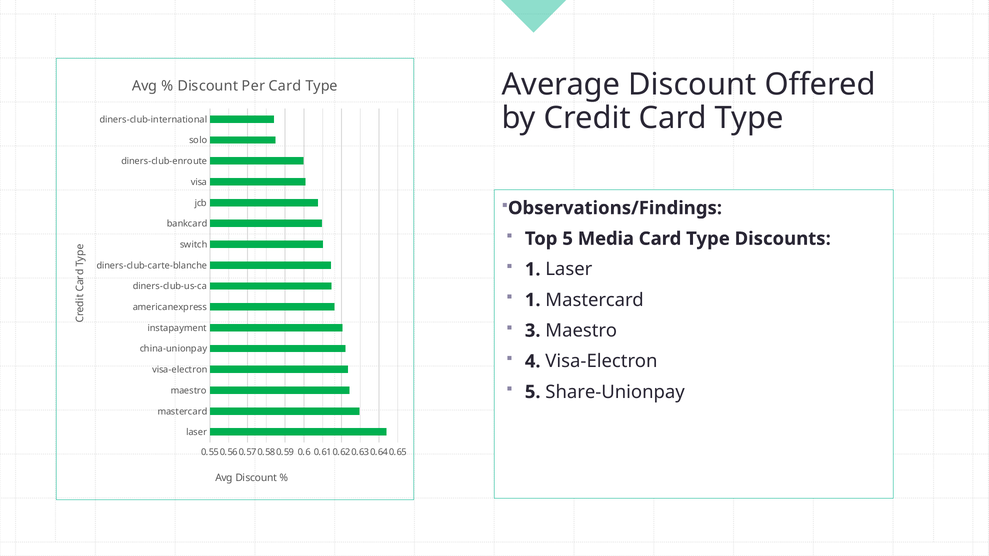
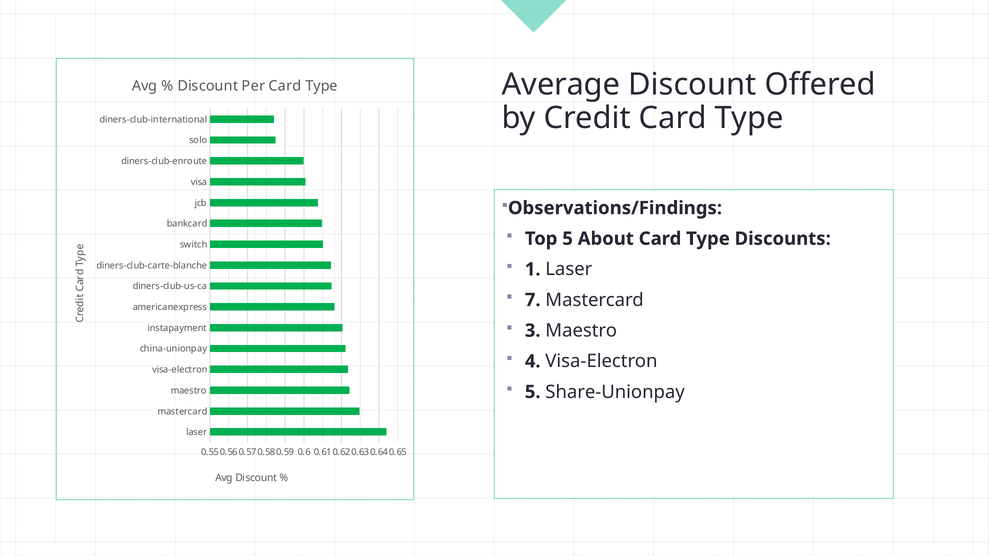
Media: Media -> About (606, 239)
1: 1 -> 7 (533, 300)
